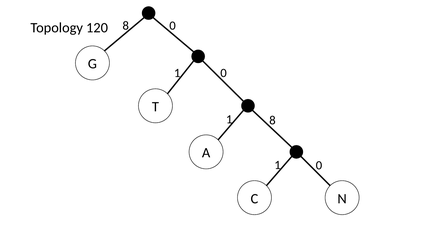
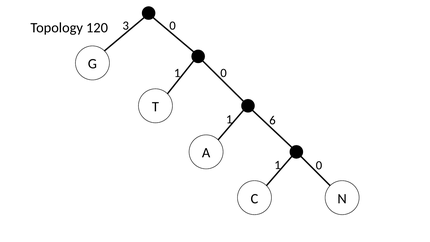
8: 8 -> 3 (126, 26)
1 8: 8 -> 6 (272, 120)
